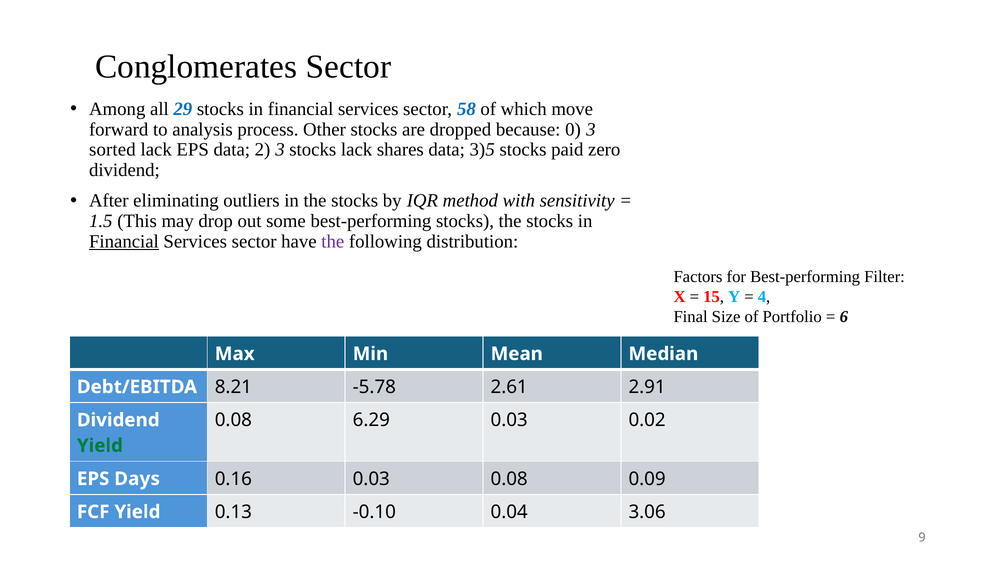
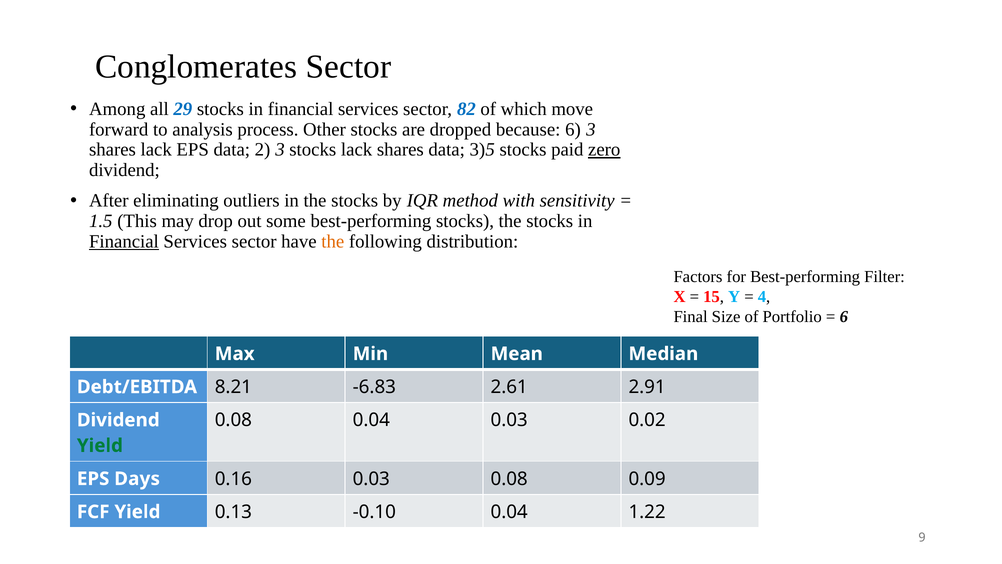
58: 58 -> 82 (466, 109)
because 0: 0 -> 6 (573, 129)
sorted: sorted -> shares (112, 150)
zero underline: none -> present (604, 150)
the colour: purple -> orange (333, 241)
-5.78: -5.78 -> -6.83 (374, 387)
0.08 6.29: 6.29 -> 0.04 (371, 420)
3.06: 3.06 -> 1.22 (647, 512)
